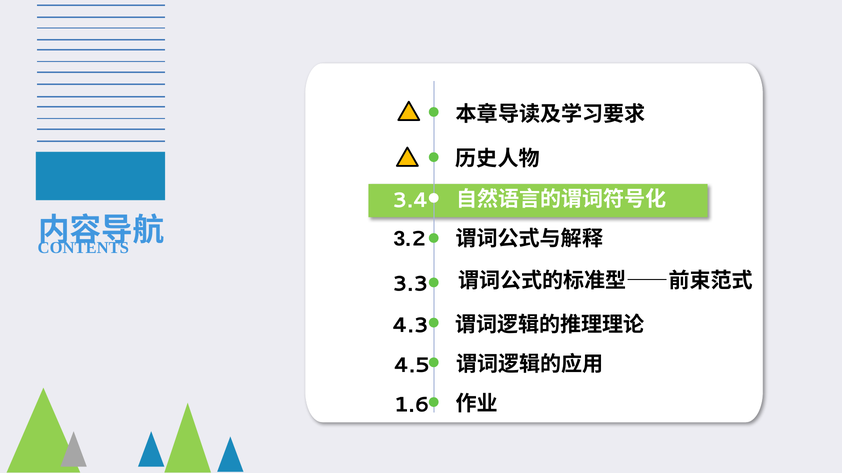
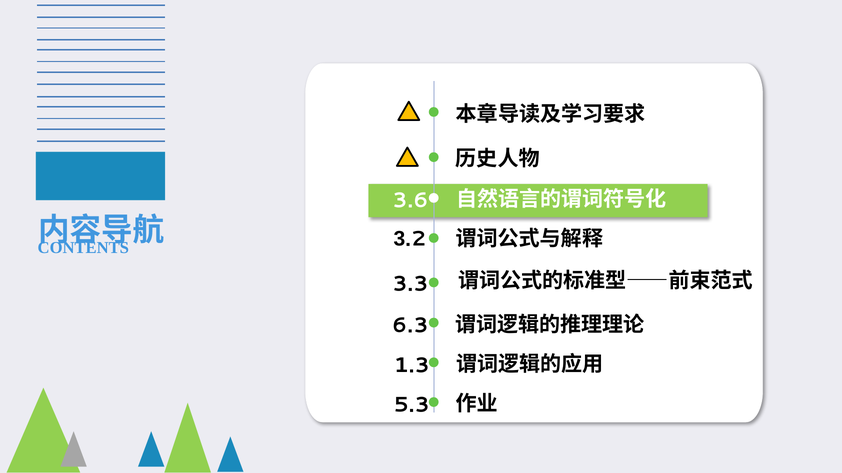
3.4: 3.4 -> 3.6 (410, 200)
4.3: 4.3 -> 6.3 (410, 326)
4.5: 4.5 -> 1.3 (412, 366)
1.6: 1.6 -> 5.3 (412, 405)
